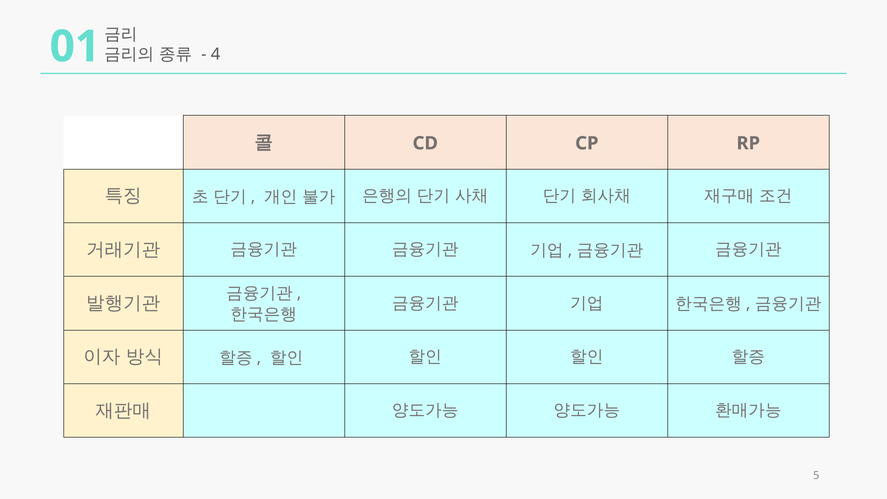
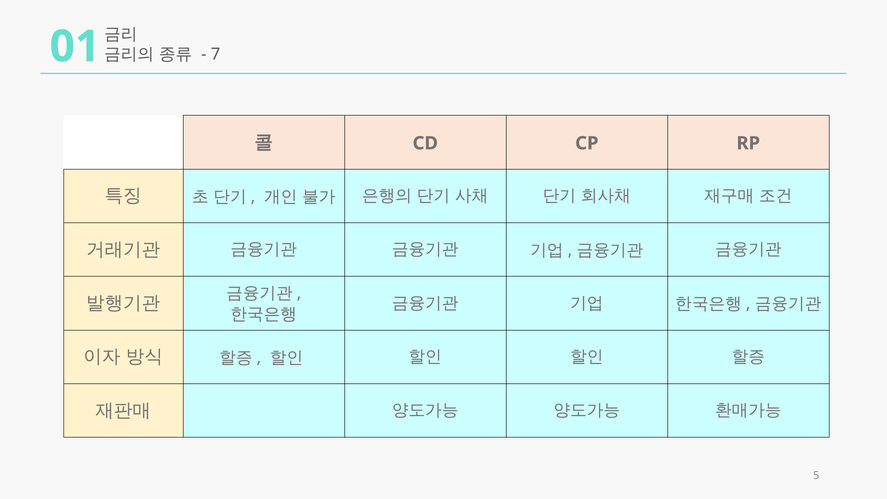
4: 4 -> 7 (216, 54)
